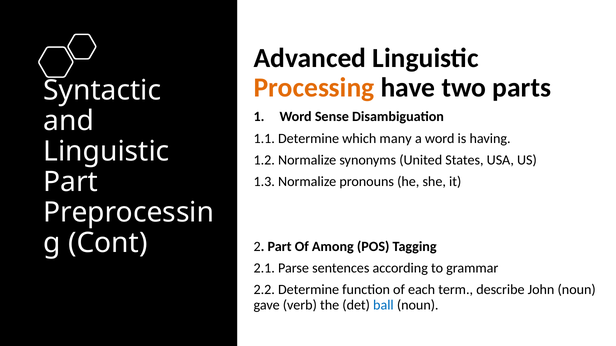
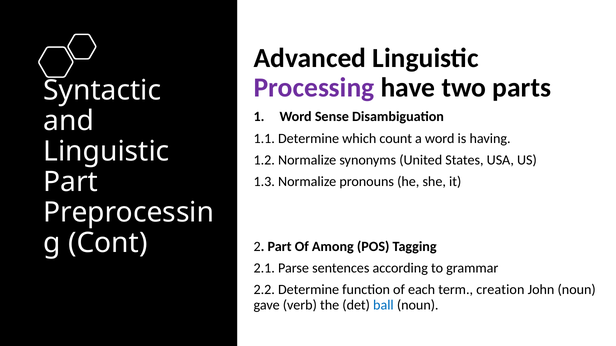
Processing colour: orange -> purple (314, 88)
many: many -> count (396, 139)
describe: describe -> creation (500, 290)
